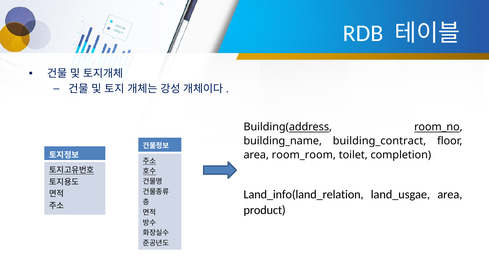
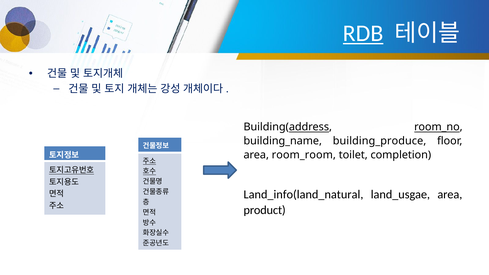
RDB underline: none -> present (363, 33)
building_contract: building_contract -> building_produce (380, 141)
Land_info(land_relation: Land_info(land_relation -> Land_info(land_natural (303, 195)
